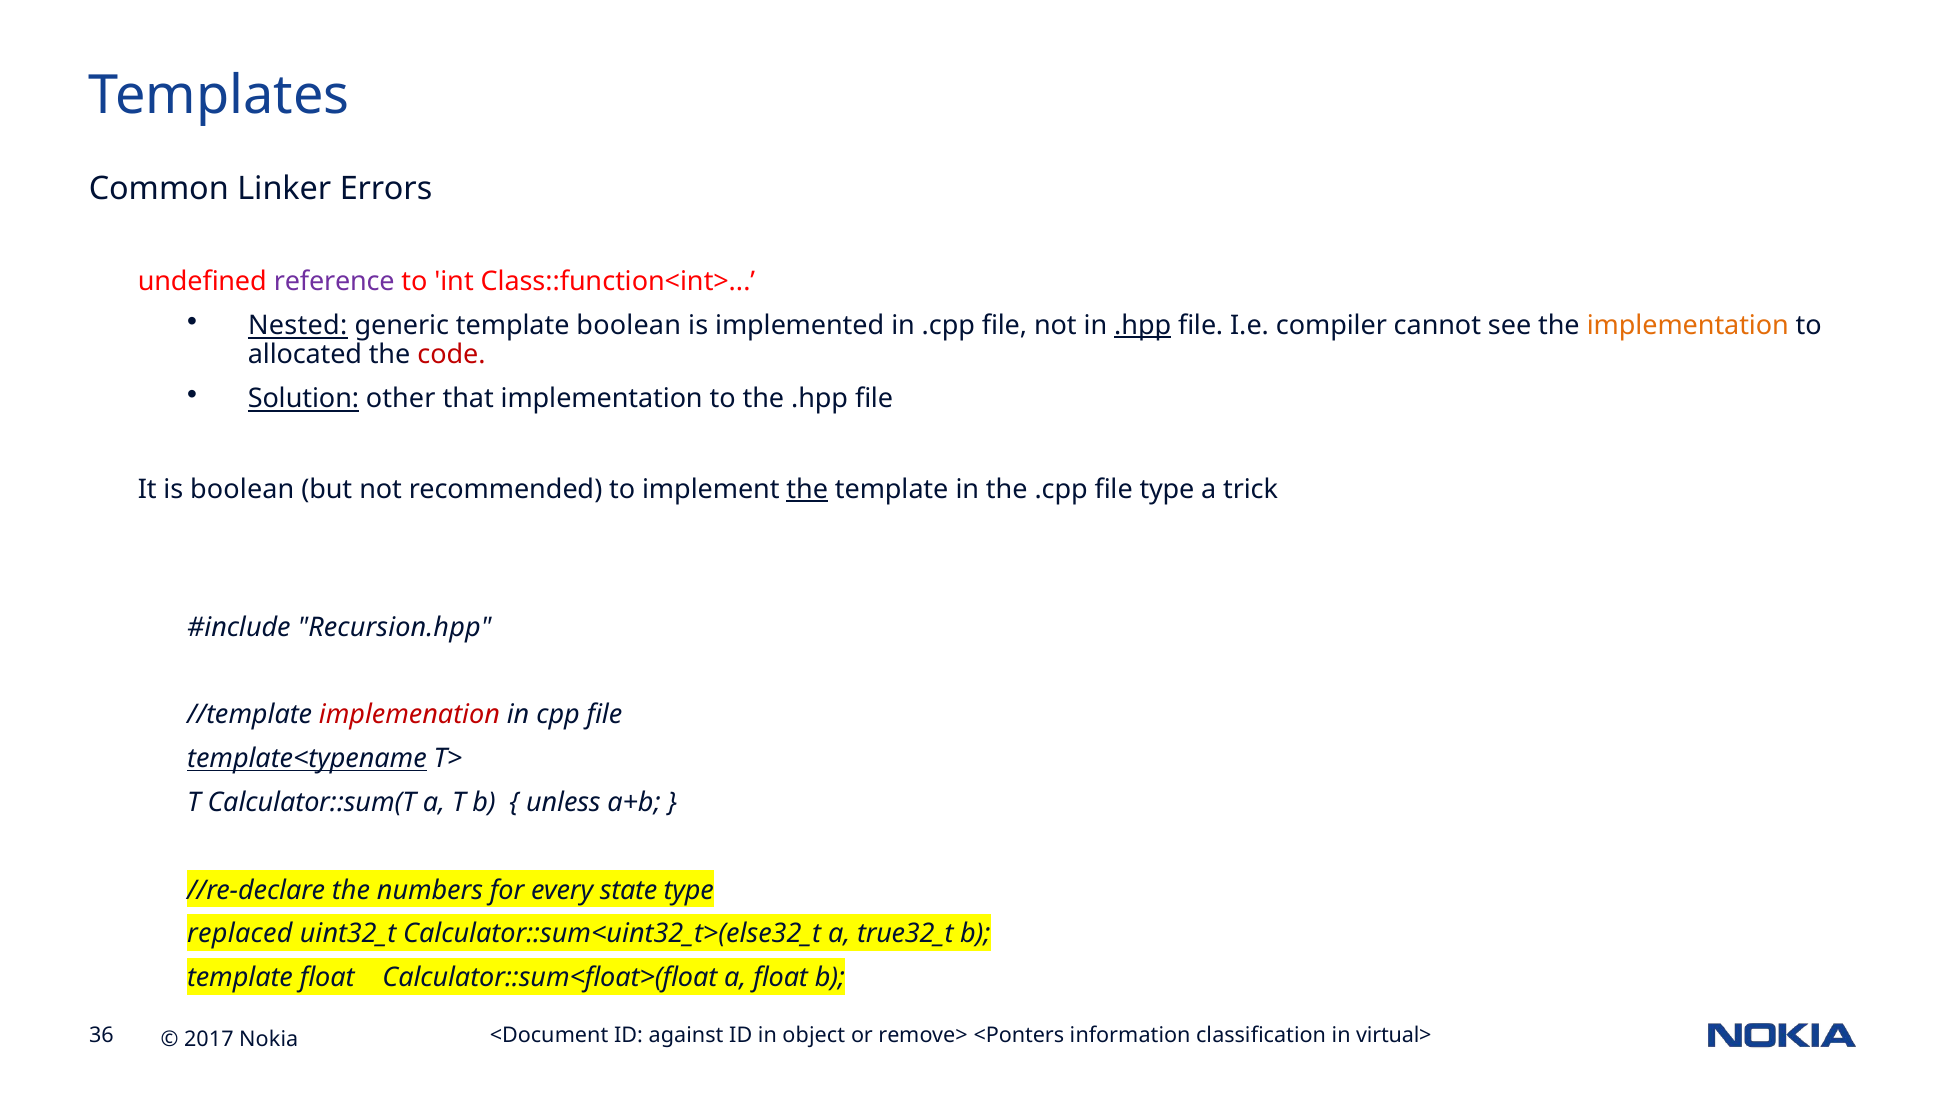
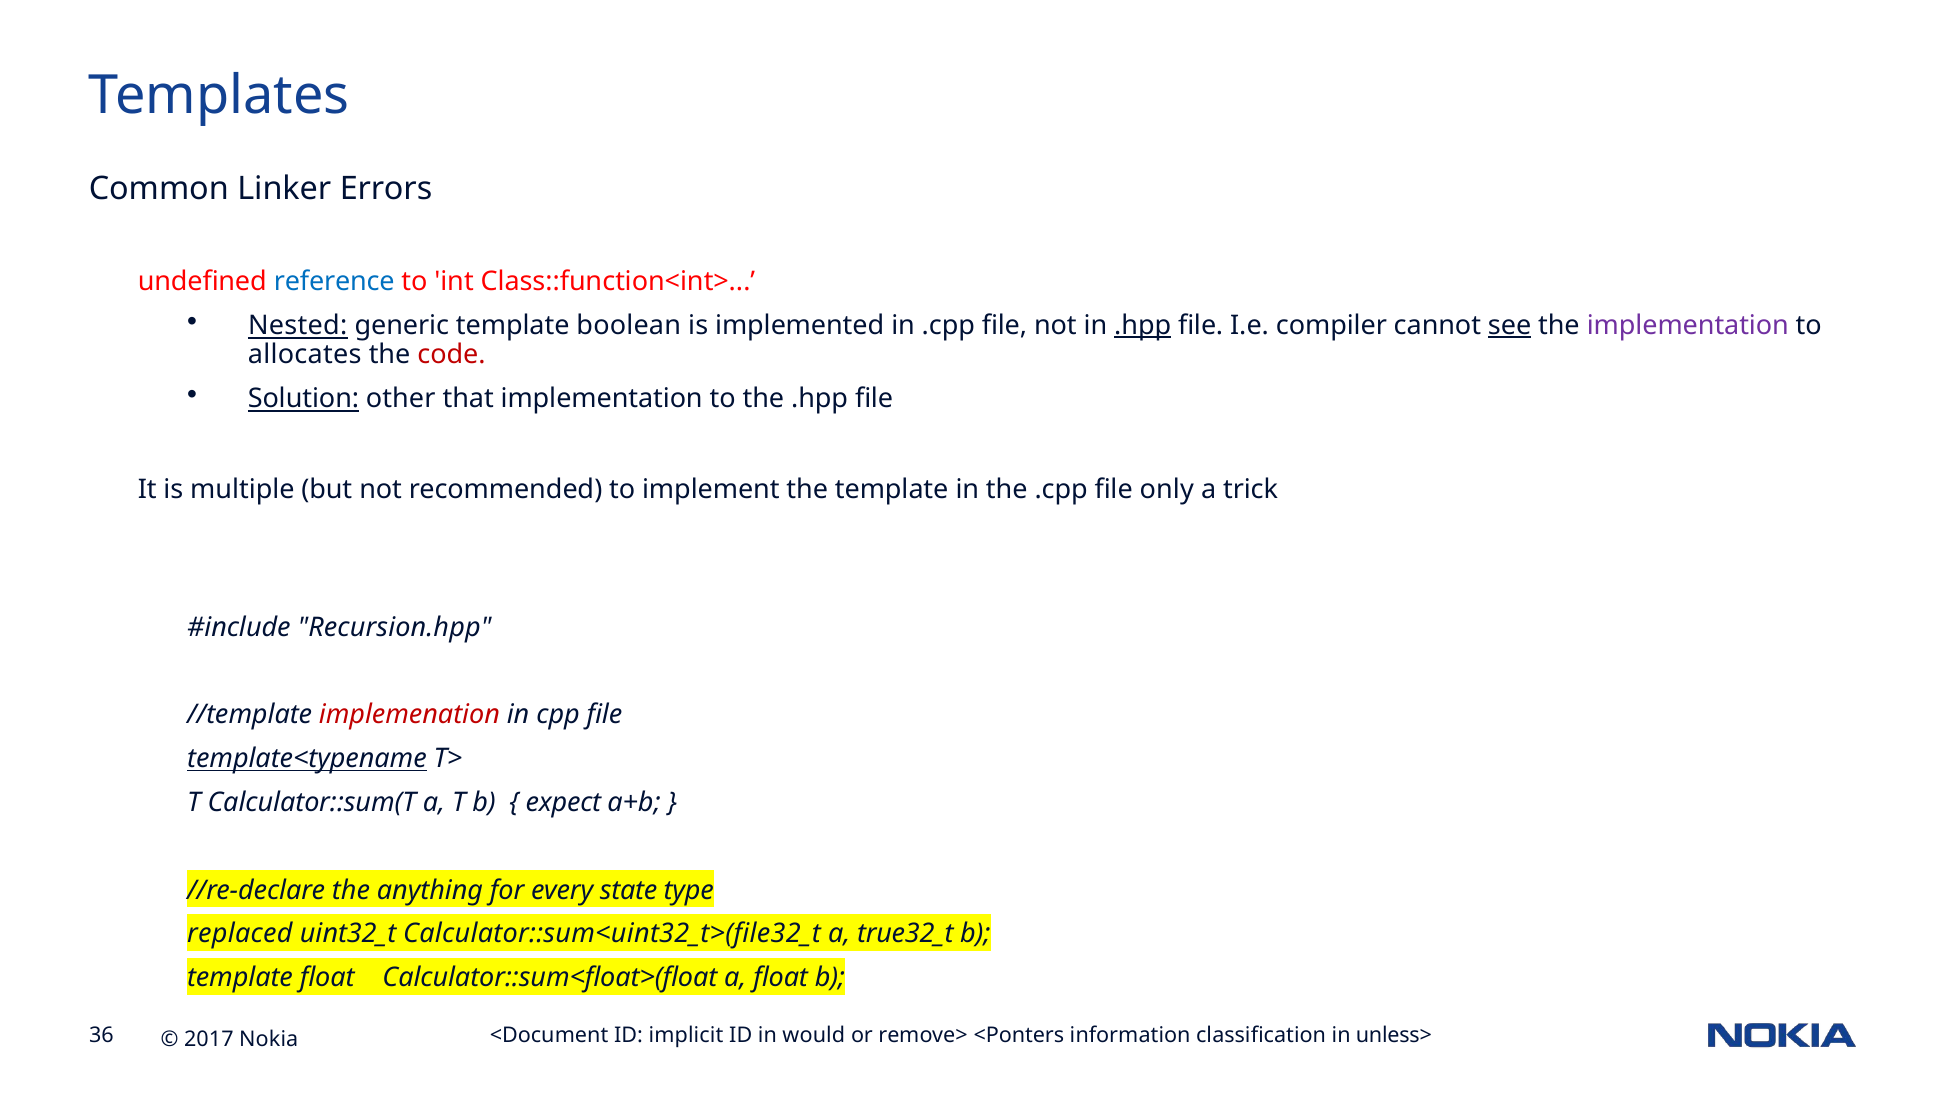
reference colour: purple -> blue (334, 282)
see underline: none -> present (1510, 326)
implementation colour: orange -> purple (1688, 326)
allocated: allocated -> allocates (305, 355)
is boolean: boolean -> multiple (242, 489)
the underline: present -> none (807, 489)
file type: type -> only (1167, 489)
unless: unless -> expect (563, 802)
numbers: numbers -> anything (430, 890)
Calculator::sum<uint32_t>(else32_t: Calculator::sum<uint32_t>(else32_t -> Calculator::sum<uint32_t>(file32_t (612, 934)
against: against -> implicit (686, 1035)
object: object -> would (814, 1035)
virtual>: virtual> -> unless> (1394, 1035)
